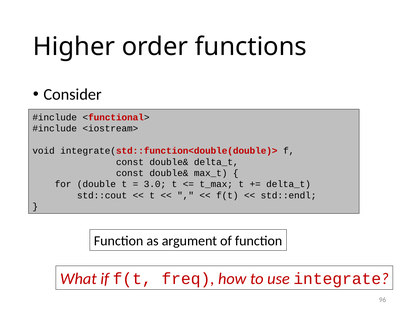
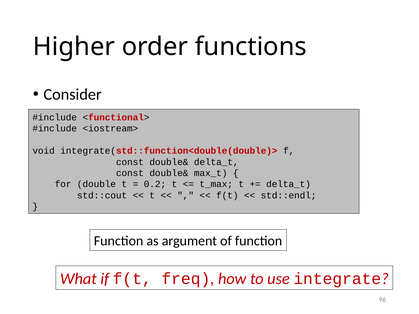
3.0: 3.0 -> 0.2 (155, 184)
